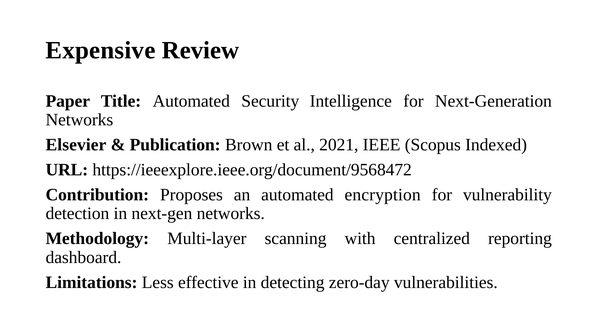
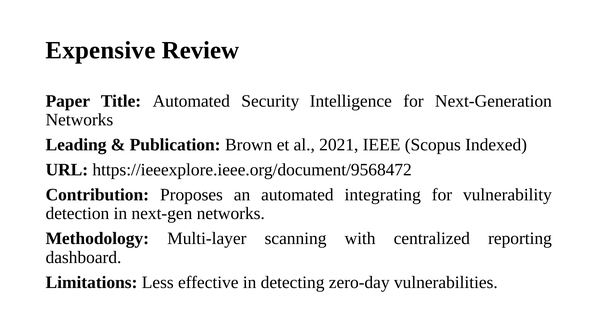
Elsevier: Elsevier -> Leading (76, 145)
encryption: encryption -> integrating (383, 195)
